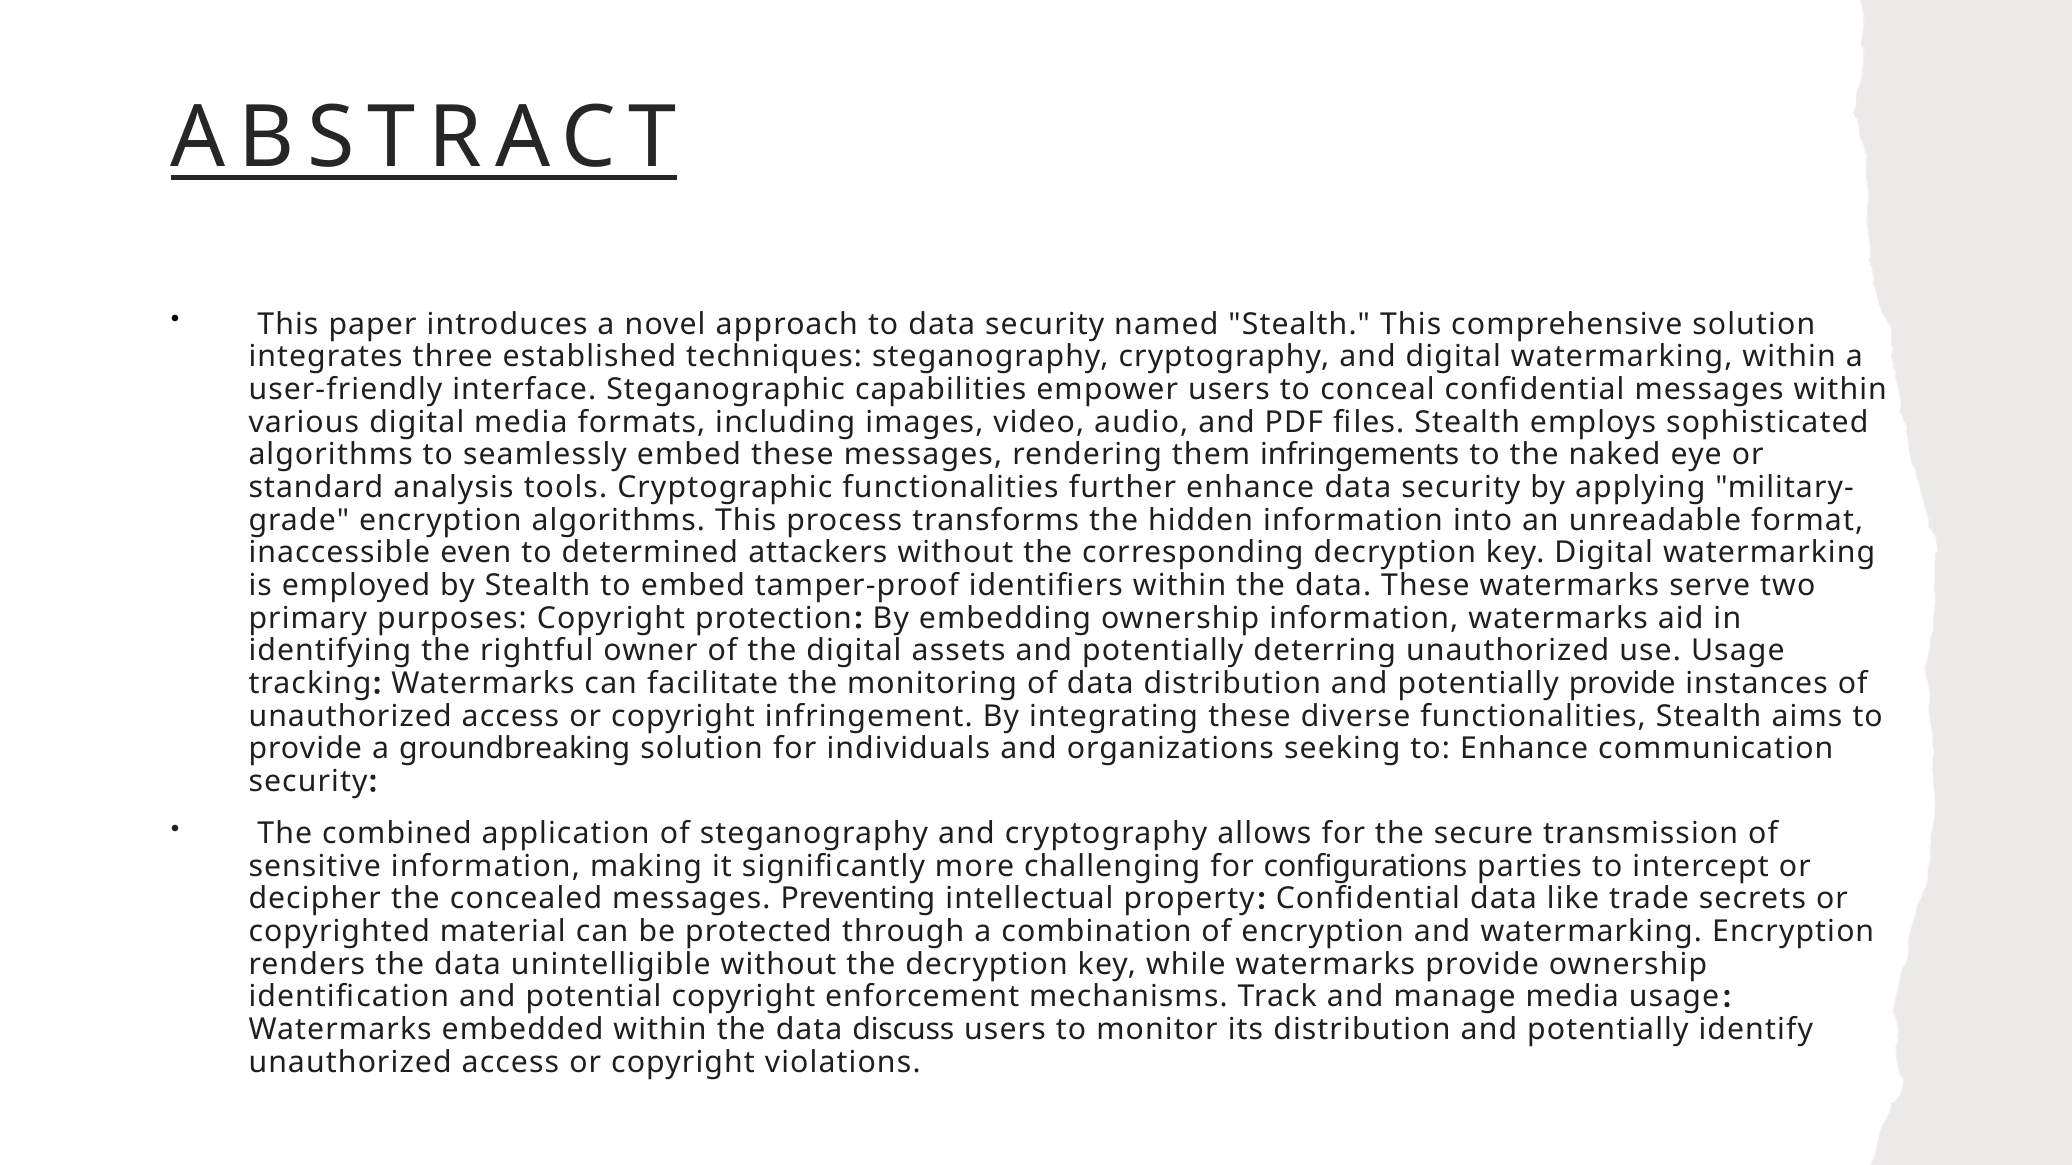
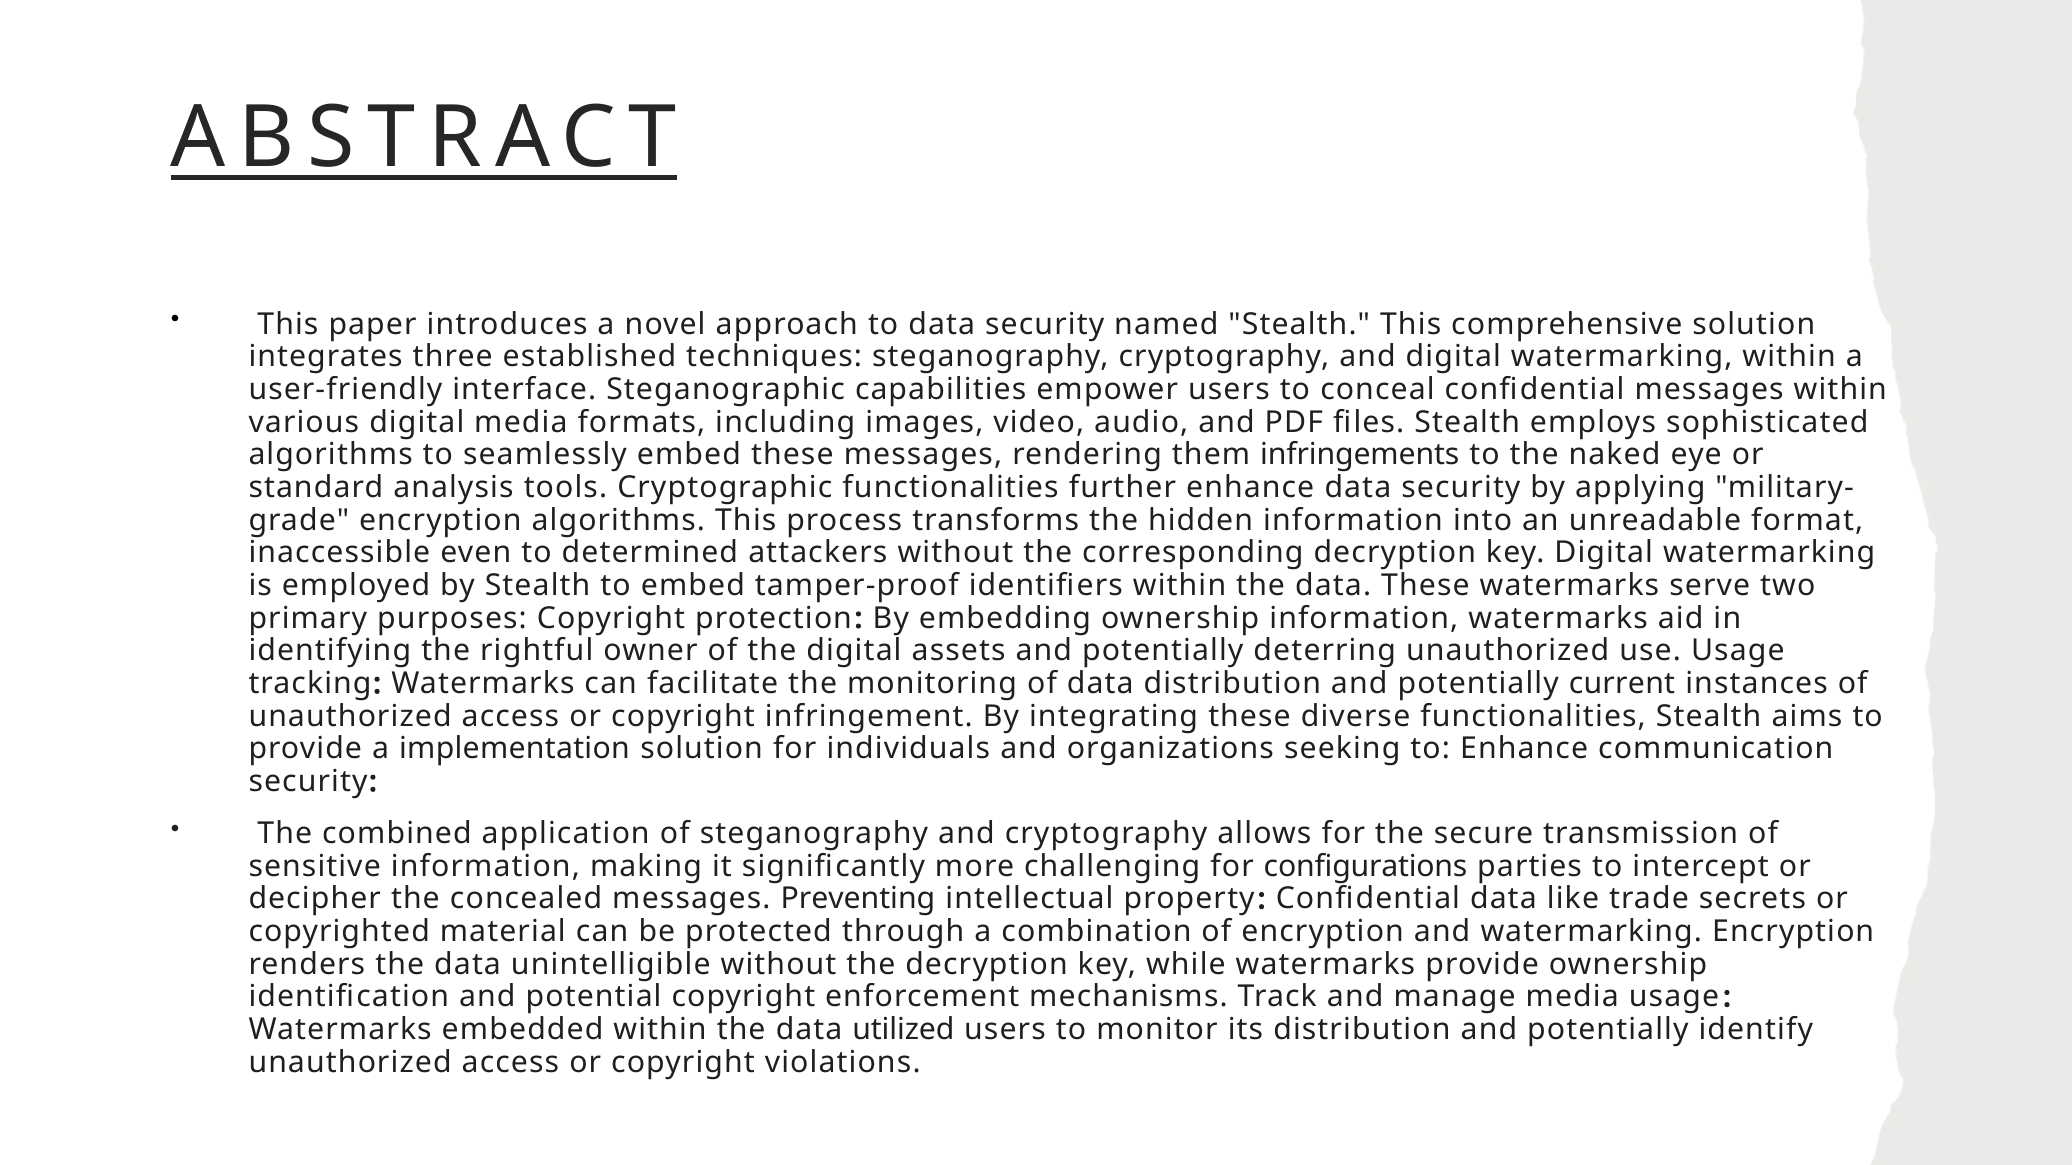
potentially provide: provide -> current (1622, 684)
groundbreaking: groundbreaking -> implementation (514, 749)
discuss: discuss -> utilized (903, 1030)
